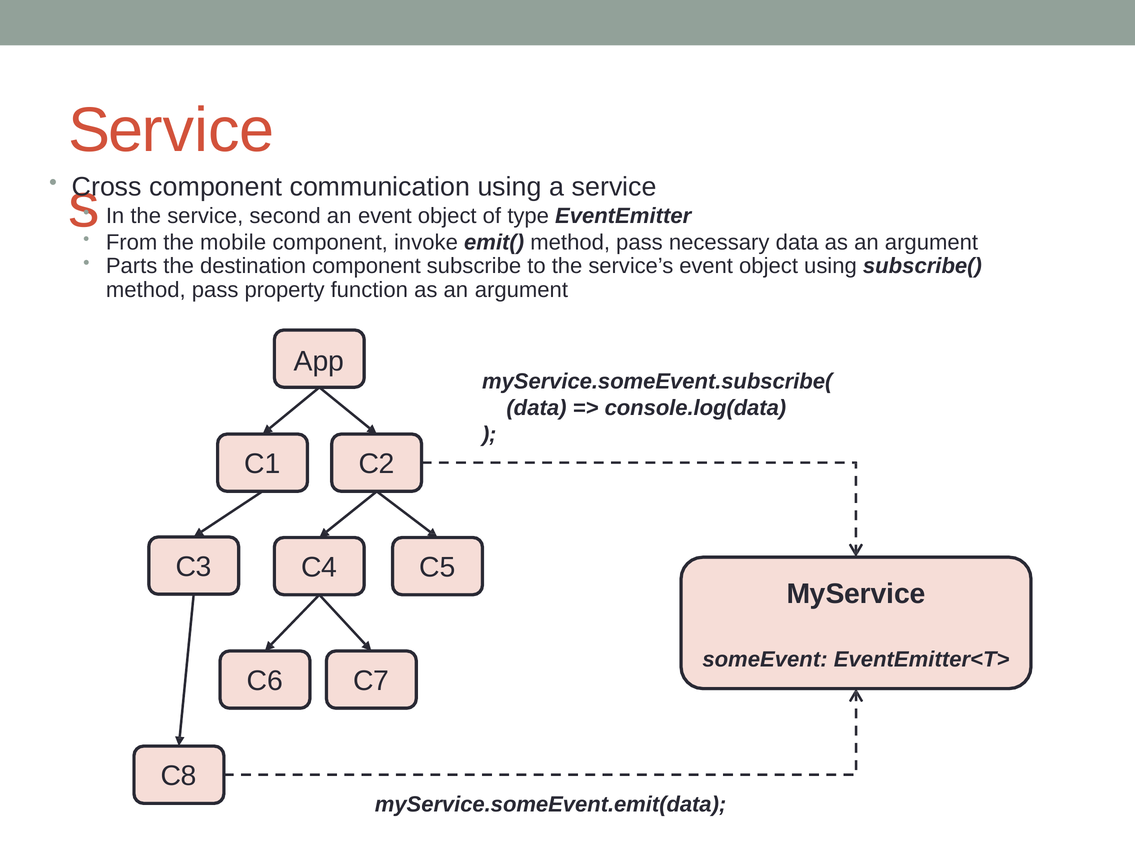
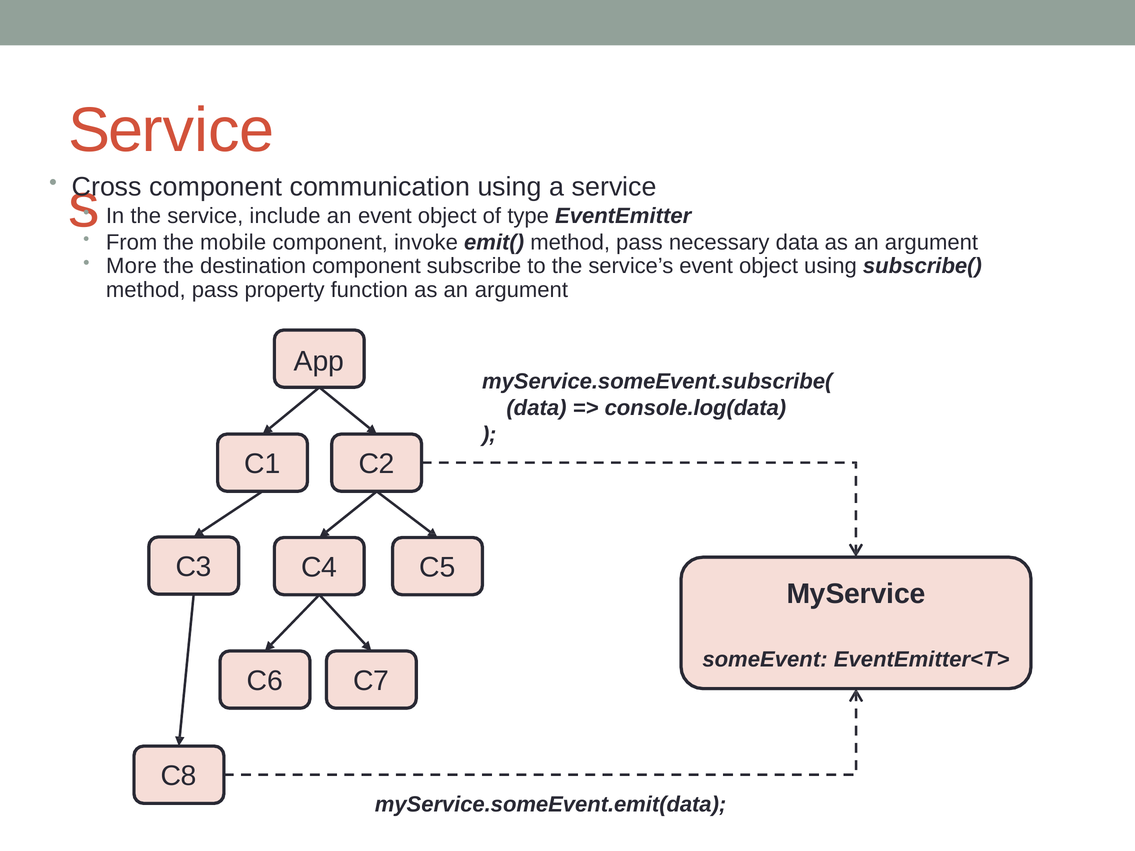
second: second -> include (285, 216)
Parts: Parts -> More (132, 266)
